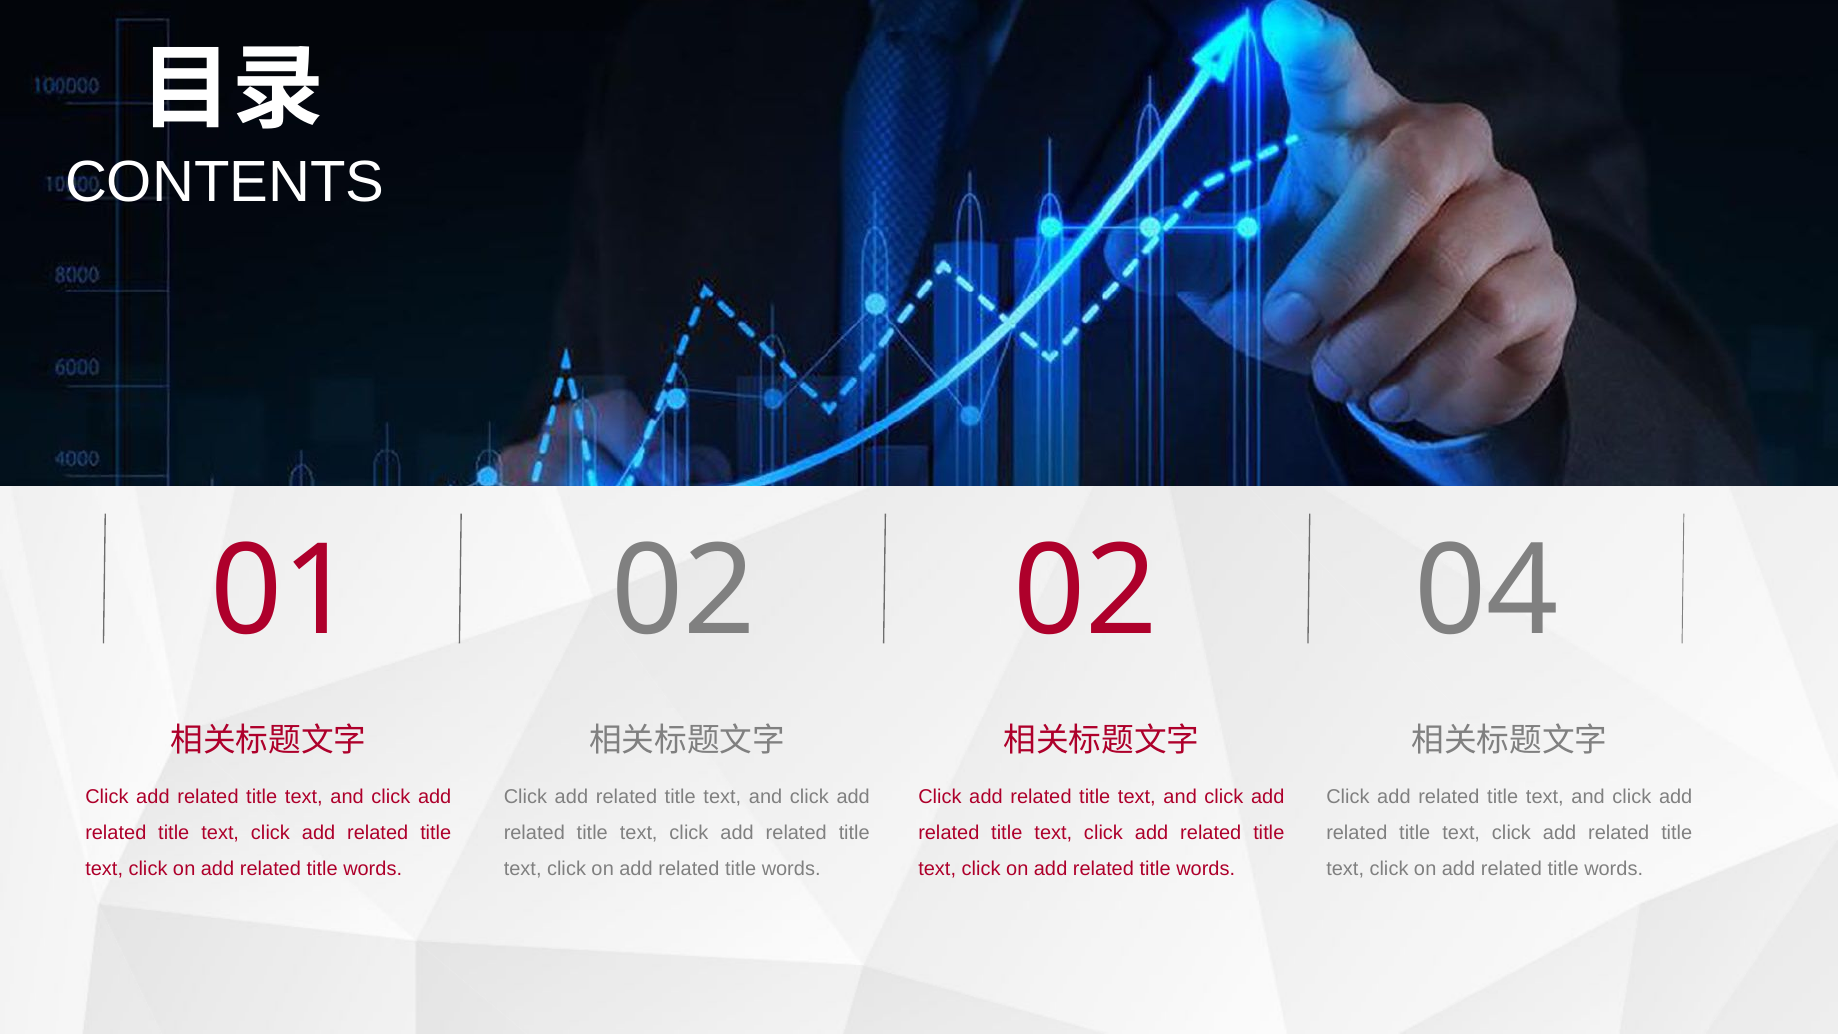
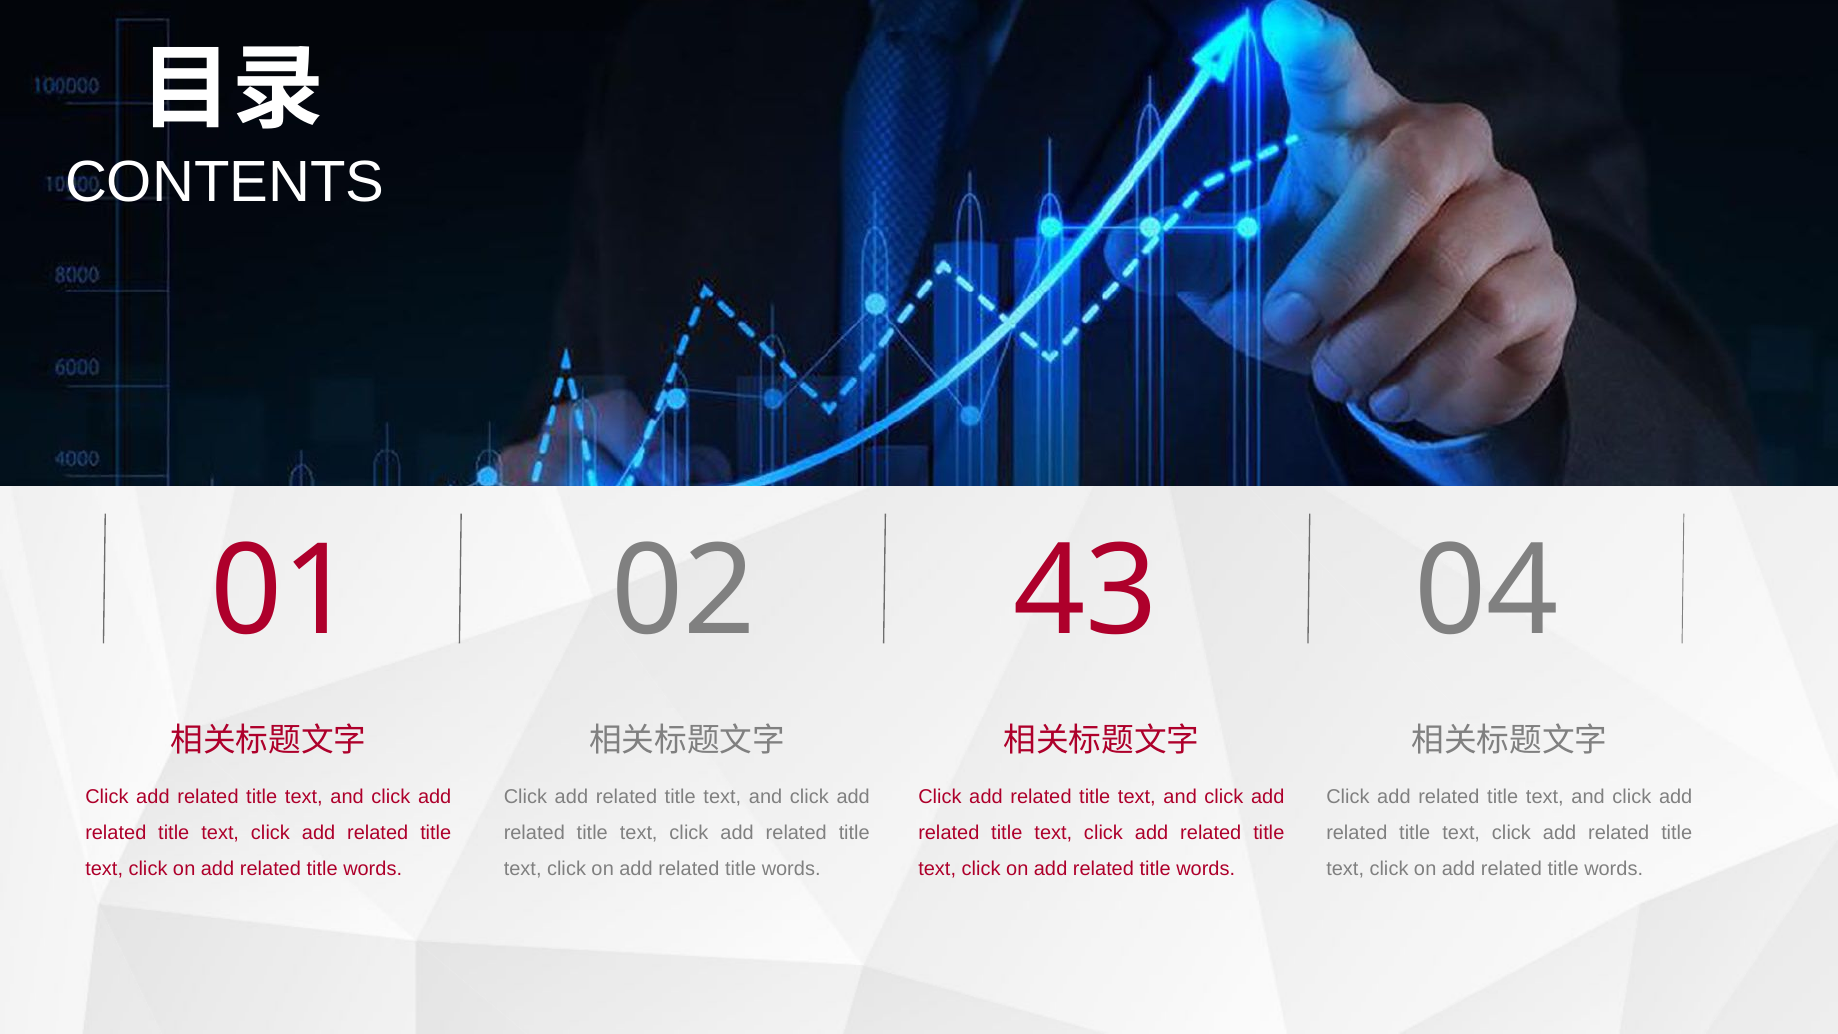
02 02: 02 -> 43 (1085, 591)
